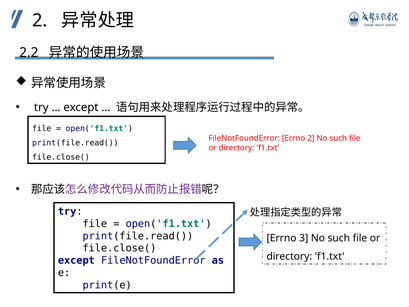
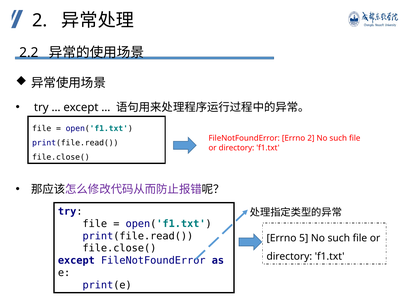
3: 3 -> 5 (304, 238)
